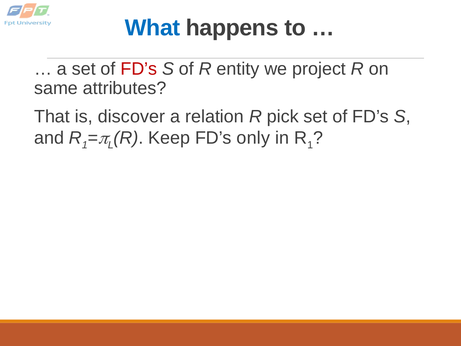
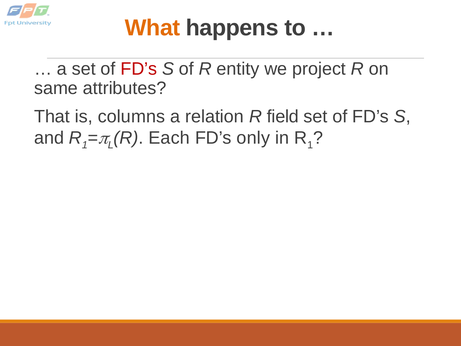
What colour: blue -> orange (152, 28)
discover: discover -> columns (131, 116)
pick: pick -> field (283, 116)
Keep: Keep -> Each (169, 138)
